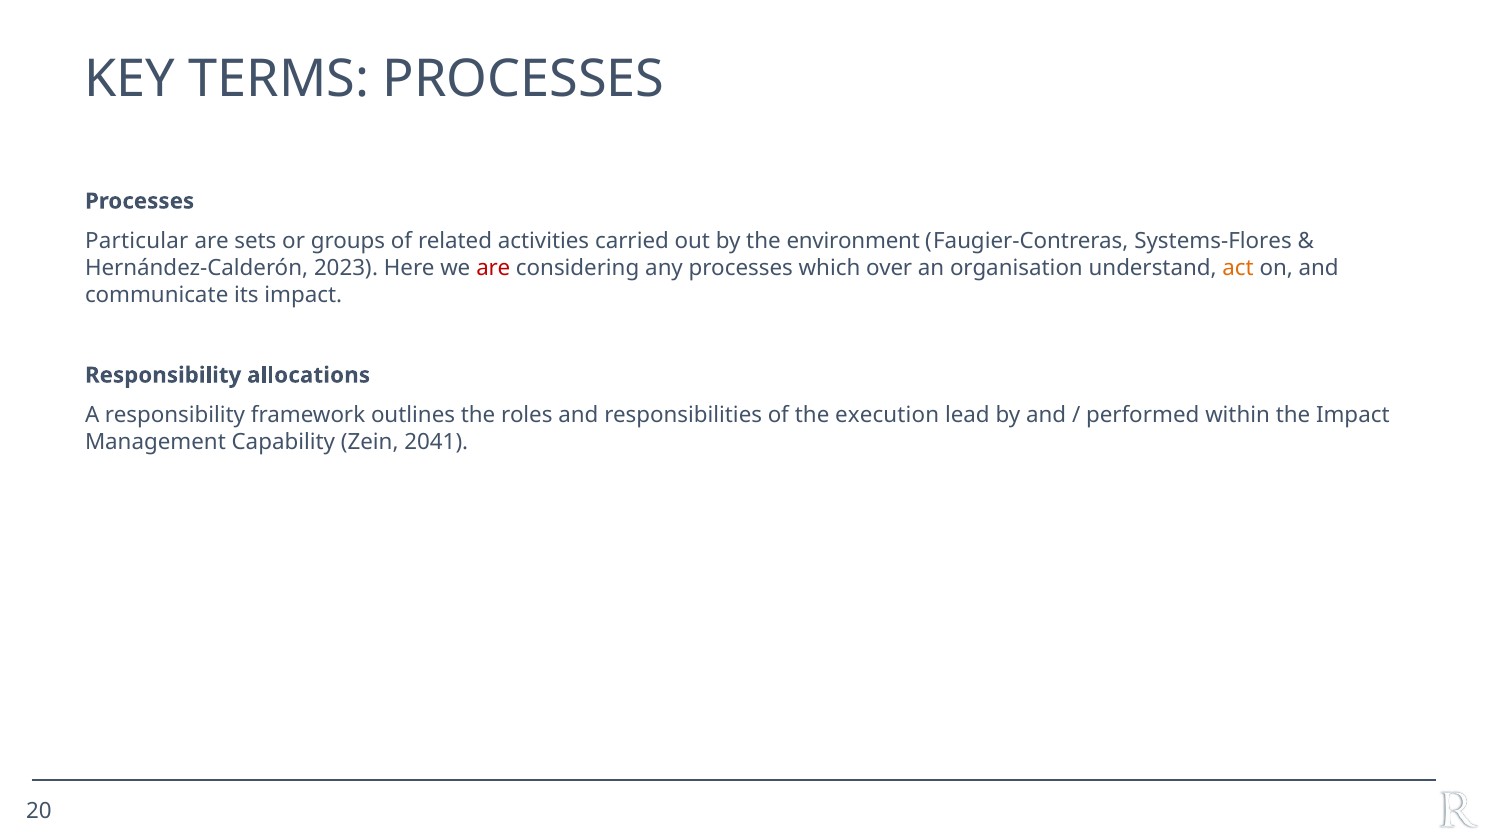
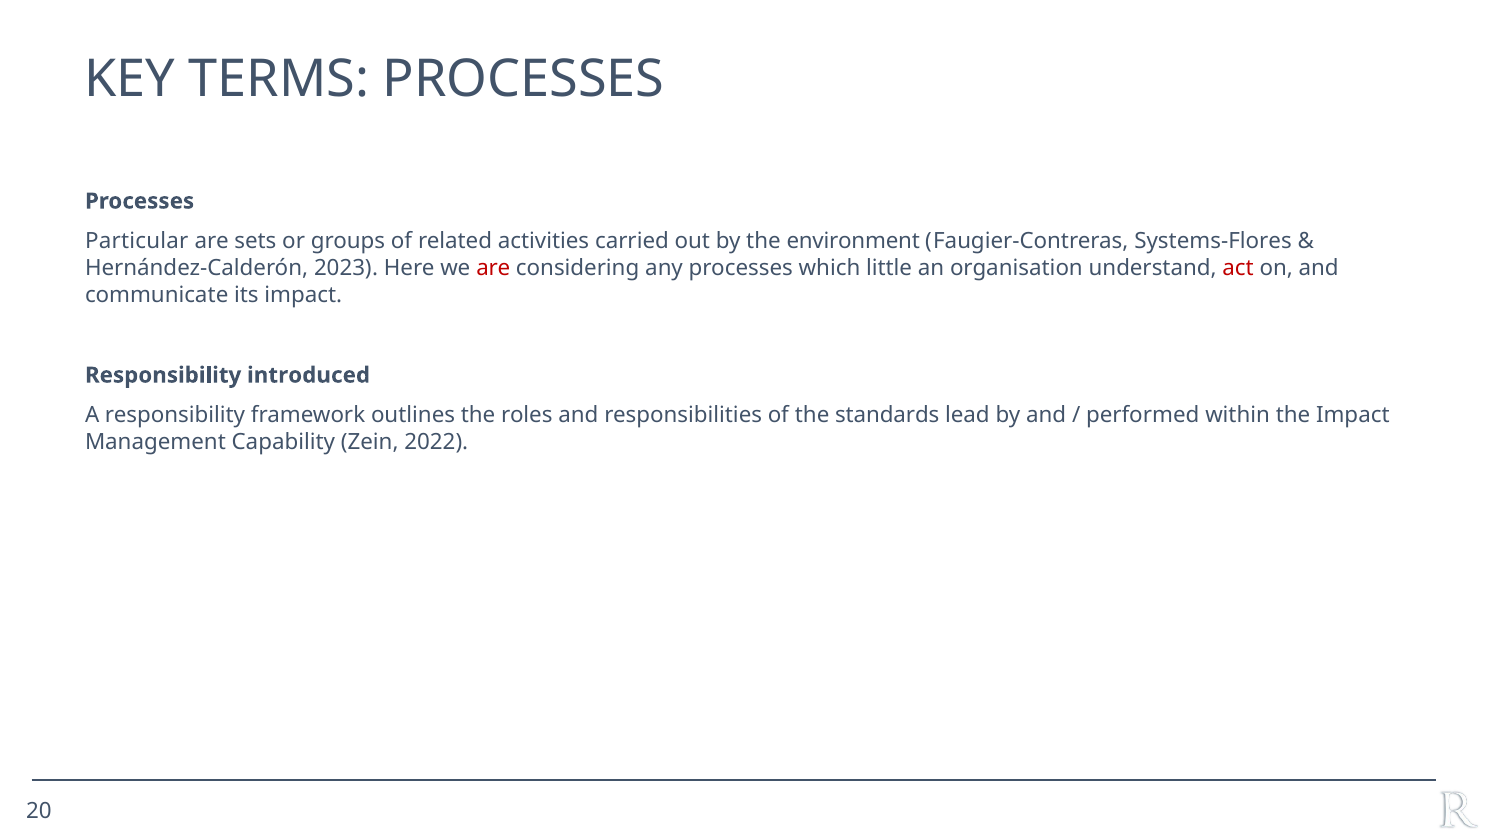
over: over -> little (889, 268)
act colour: orange -> red (1238, 268)
allocations: allocations -> introduced (309, 375)
execution: execution -> standards (887, 415)
2041: 2041 -> 2022 (436, 442)
